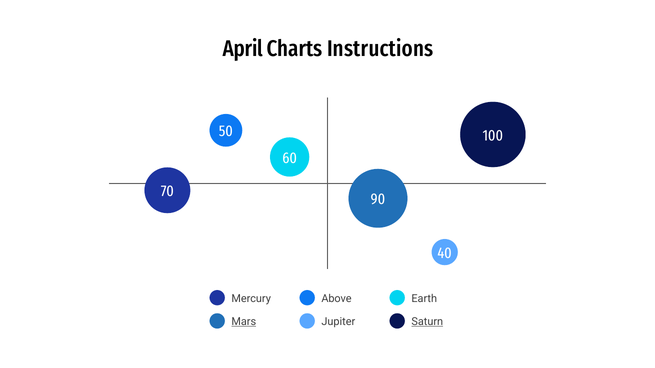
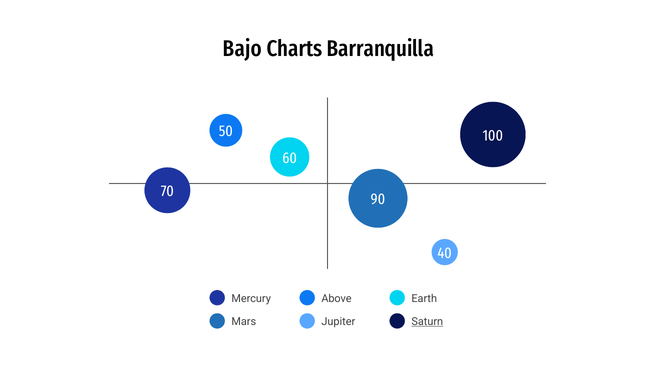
April: April -> Bajo (243, 49)
Instructions: Instructions -> Barranquilla (380, 49)
Mars underline: present -> none (244, 322)
